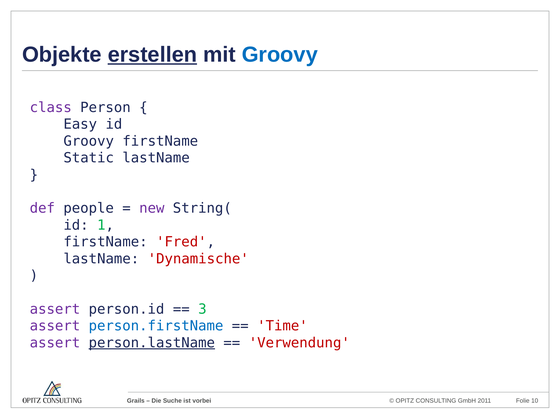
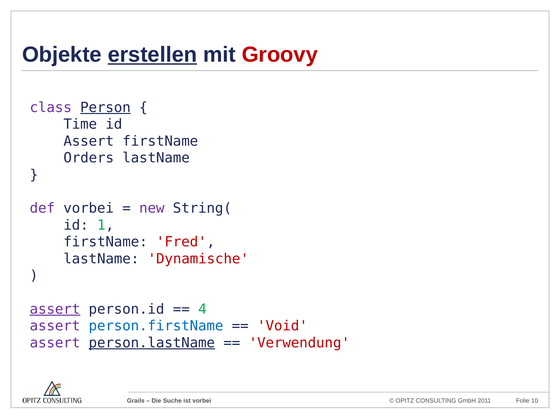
Groovy colour: blue -> red (280, 55)
Person underline: none -> present (105, 108)
Easy: Easy -> Time (80, 124)
Groovy: Groovy -> Assert (89, 141)
Static: Static -> Orders (89, 158)
def people: people -> vorbei (89, 208)
assert underline: none -> present (55, 309)
3: 3 -> 4 (202, 309)
Time: Time -> Void (282, 326)
